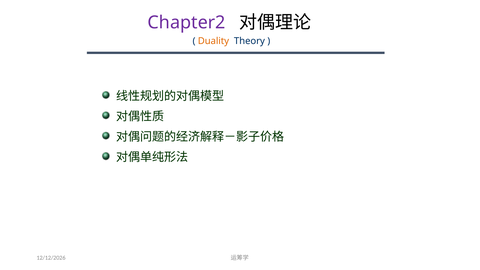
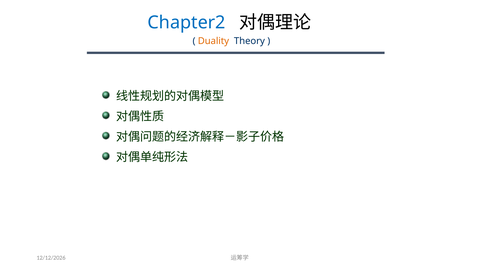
Chapter2 colour: purple -> blue (187, 23)
